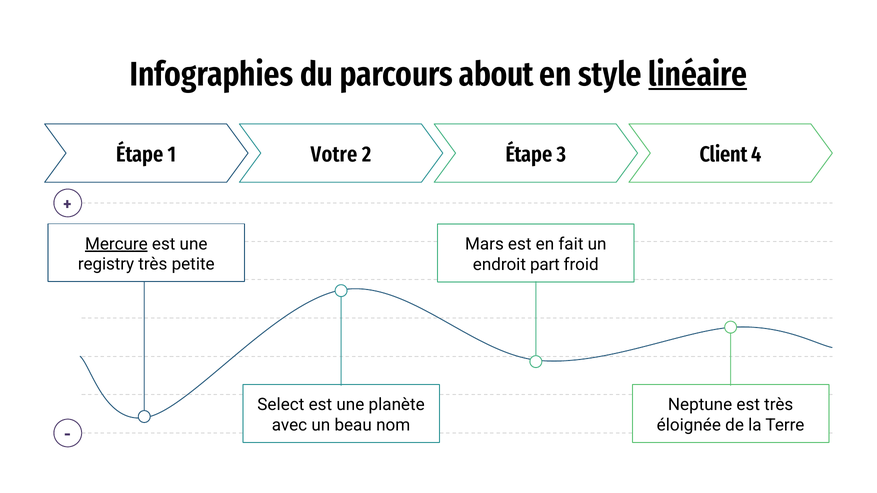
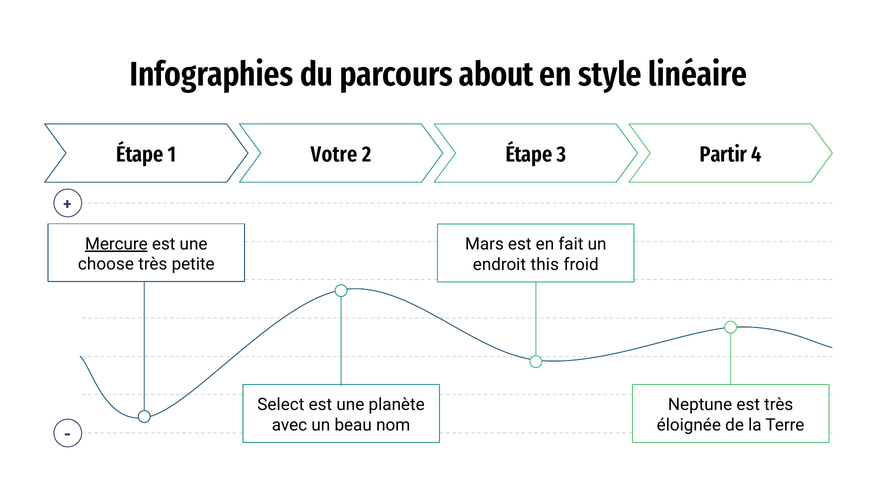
linéaire underline: present -> none (698, 74)
Client: Client -> Partir (723, 155)
registry: registry -> choose (106, 265)
part: part -> this (545, 265)
